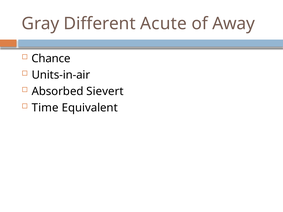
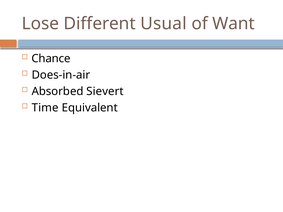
Gray: Gray -> Lose (40, 24)
Acute: Acute -> Usual (163, 24)
Away: Away -> Want (234, 24)
Units-in-air: Units-in-air -> Does-in-air (61, 75)
